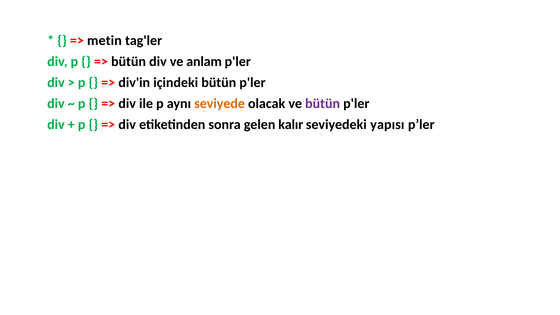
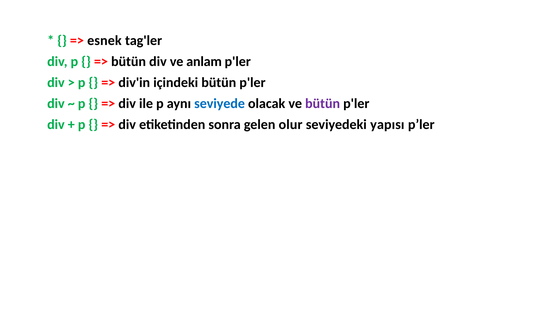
metin: metin -> esnek (104, 41)
seviyede colour: orange -> blue (220, 103)
kalır: kalır -> olur (291, 124)
